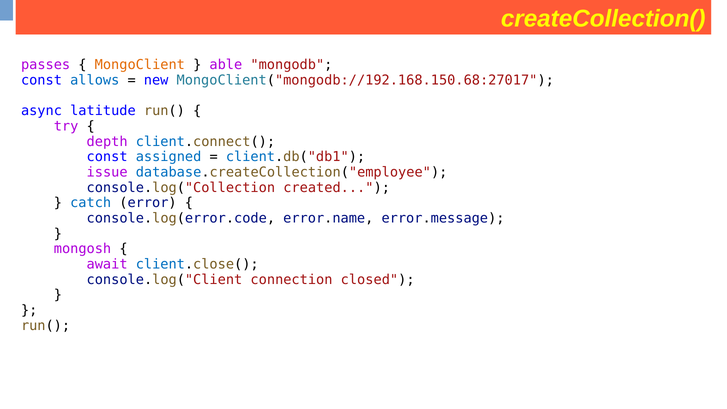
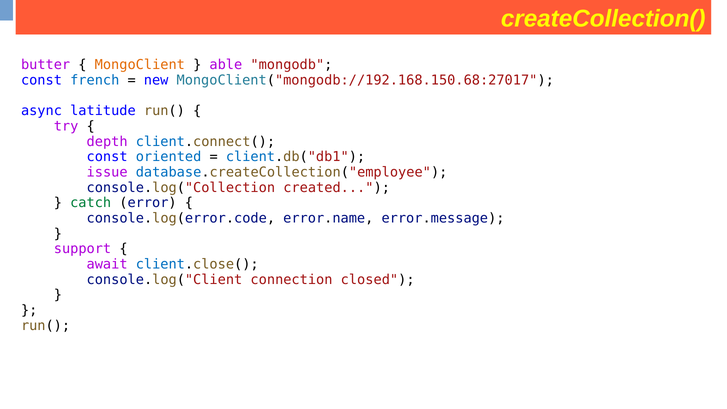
passes: passes -> butter (46, 65)
allows: allows -> french (95, 80)
assigned: assigned -> oriented (169, 157)
catch colour: blue -> green (91, 203)
mongosh: mongosh -> support (82, 249)
